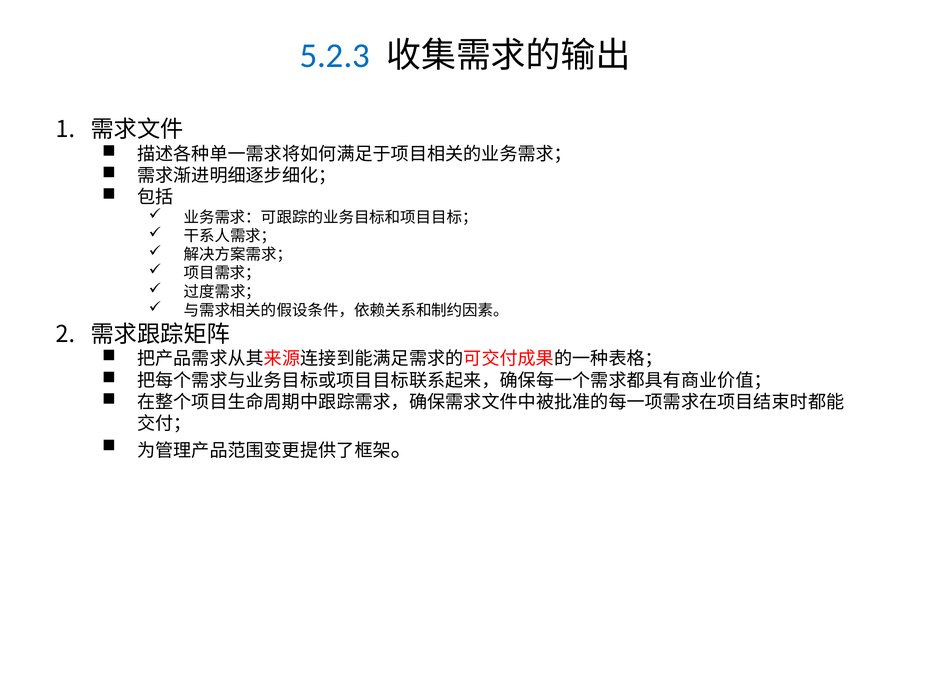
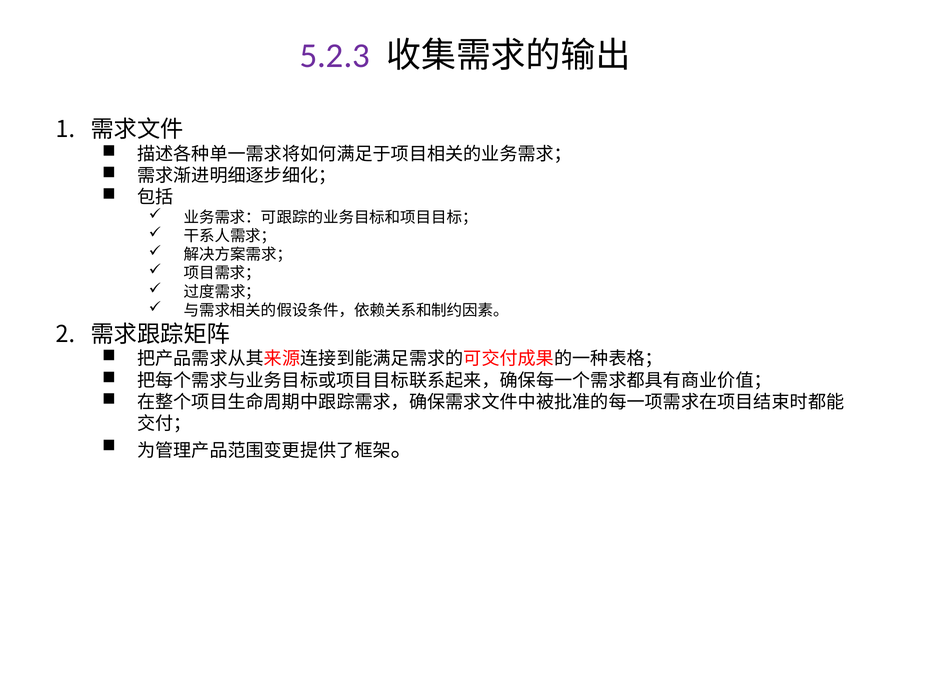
5.2.3 colour: blue -> purple (335, 56)
